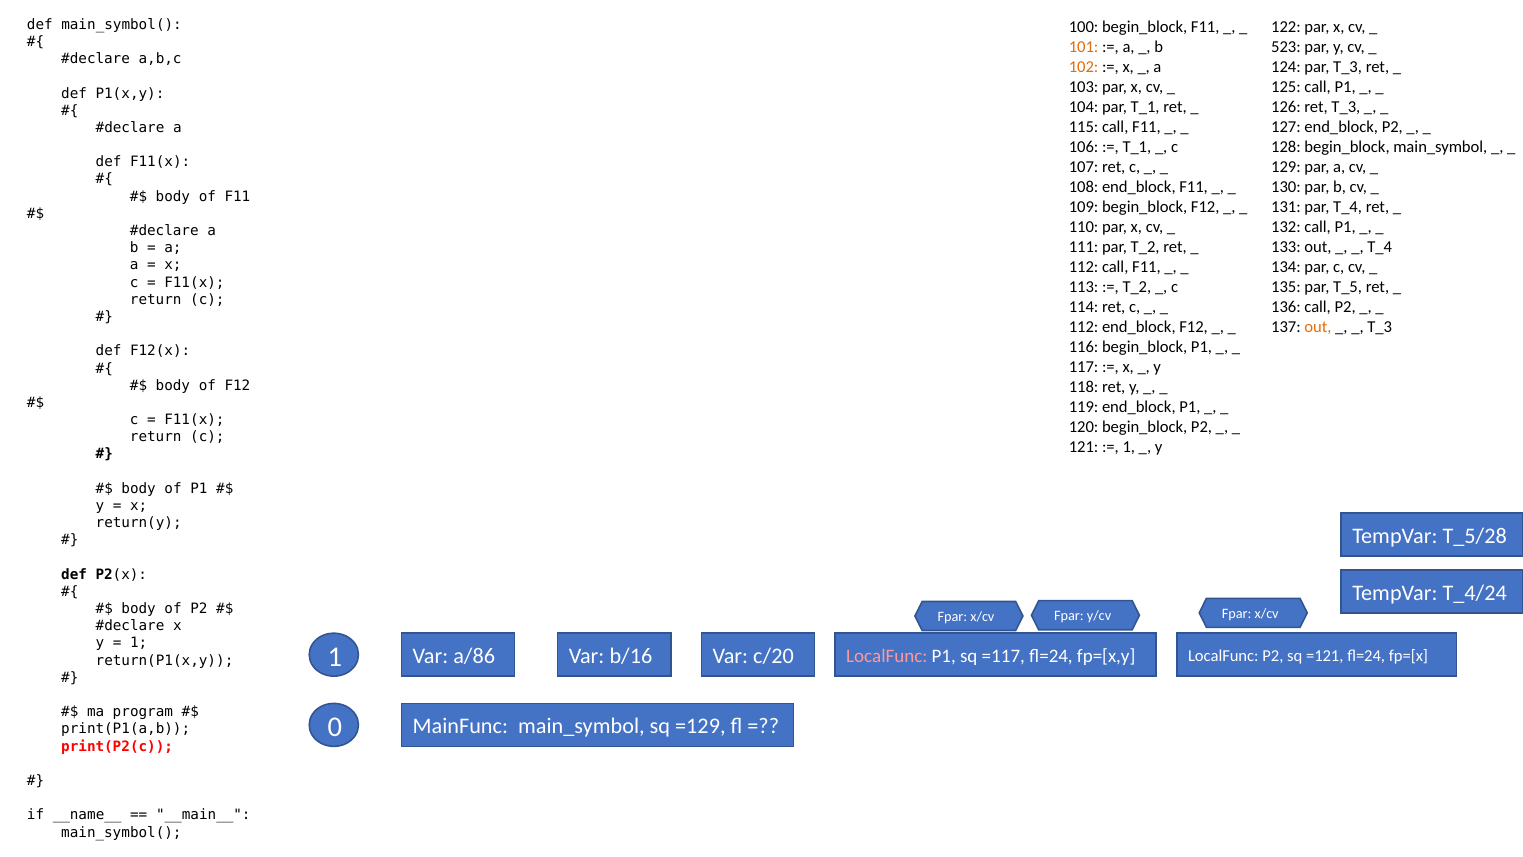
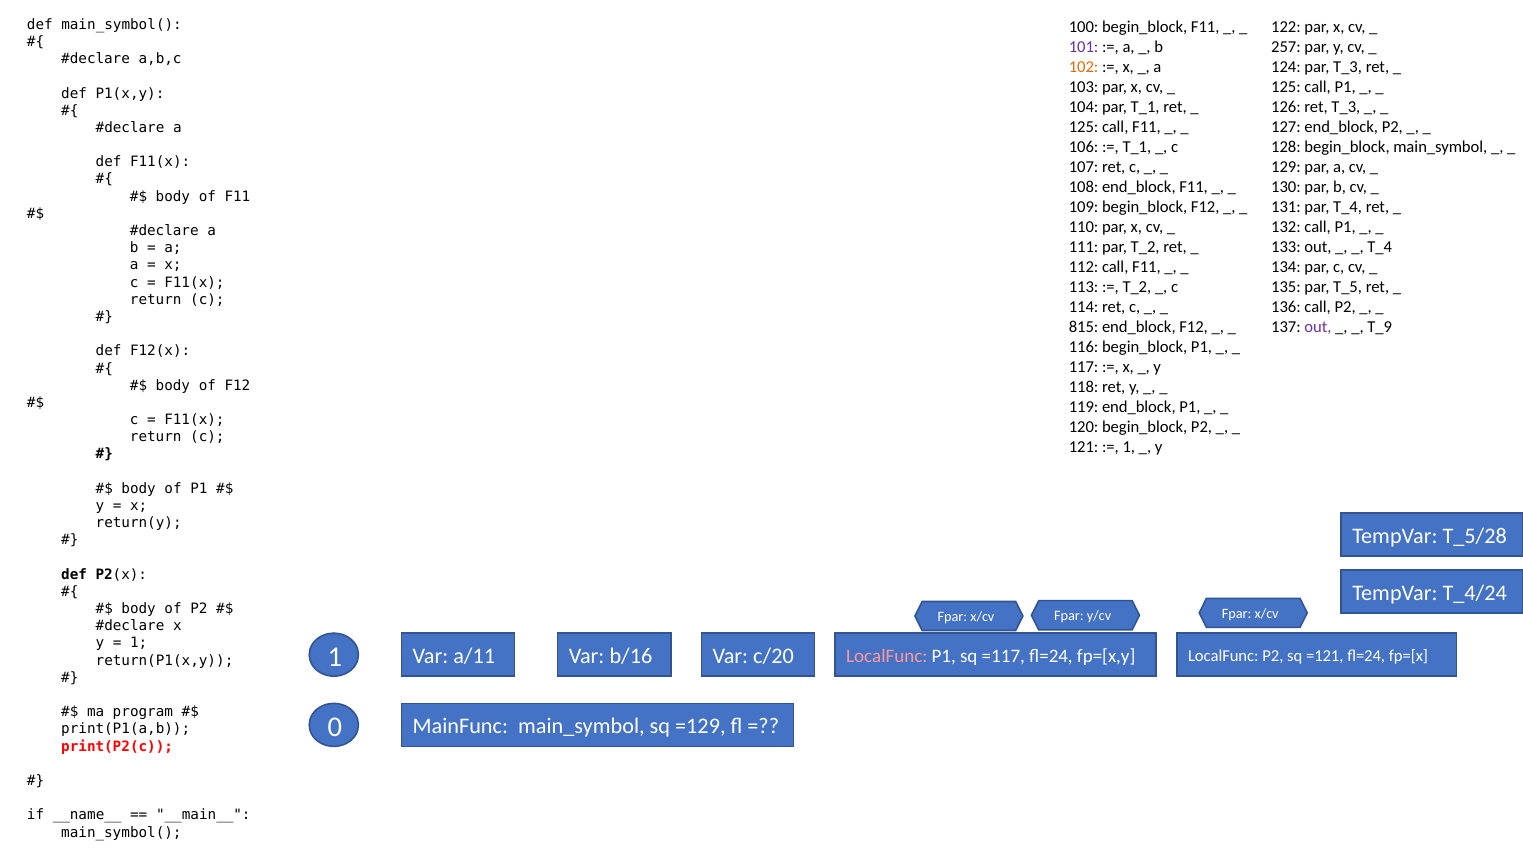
101 colour: orange -> purple (1084, 47)
523: 523 -> 257 (1286, 47)
115: 115 -> 125 (1084, 127)
112: 112 -> 815 (1084, 327)
out colour: orange -> purple (1318, 327)
T_3: T_3 -> T_9 (1380, 327)
a/86: a/86 -> a/11 (474, 656)
